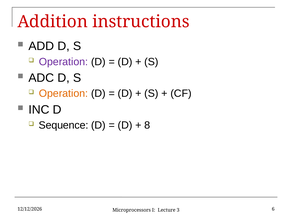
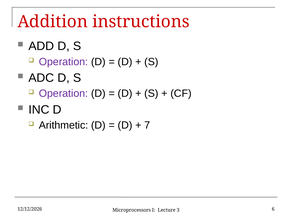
Operation colour: orange -> purple (64, 94)
Sequence: Sequence -> Arithmetic (64, 125)
8: 8 -> 7 (147, 125)
